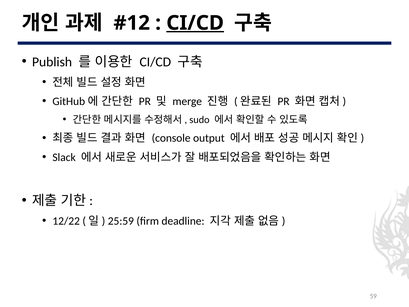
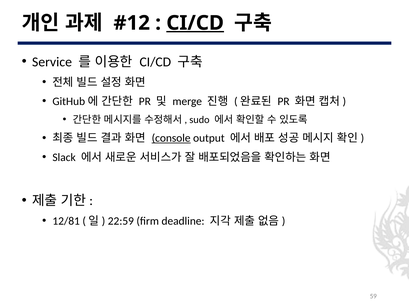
Publish: Publish -> Service (52, 62)
console underline: none -> present (171, 138)
12/22: 12/22 -> 12/81 (66, 221)
25:59: 25:59 -> 22:59 (121, 221)
